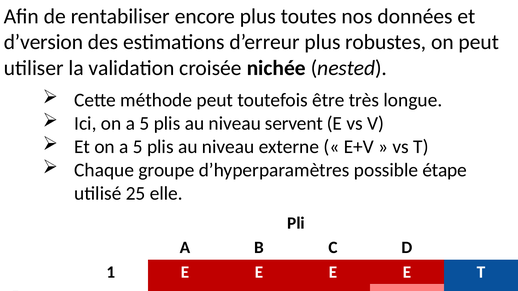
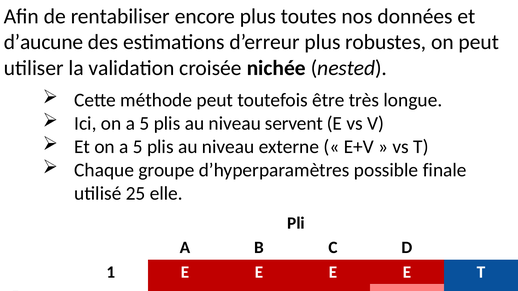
d’version: d’version -> d’aucune (44, 42)
étape: étape -> finale (445, 170)
